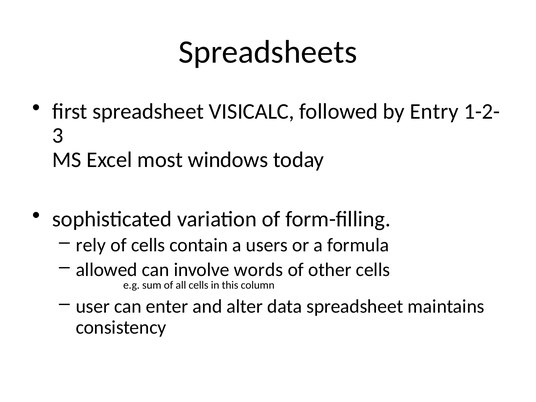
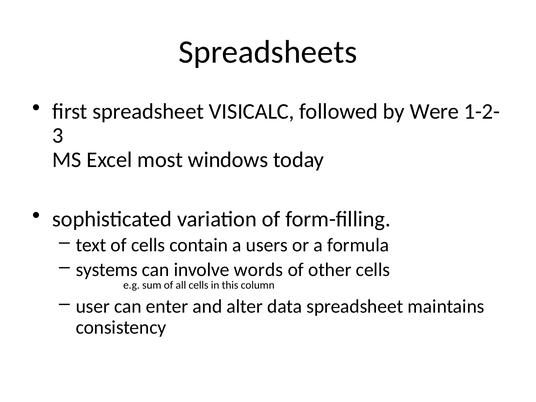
Entry: Entry -> Were (434, 111)
rely: rely -> text (91, 245)
allowed: allowed -> systems (107, 270)
